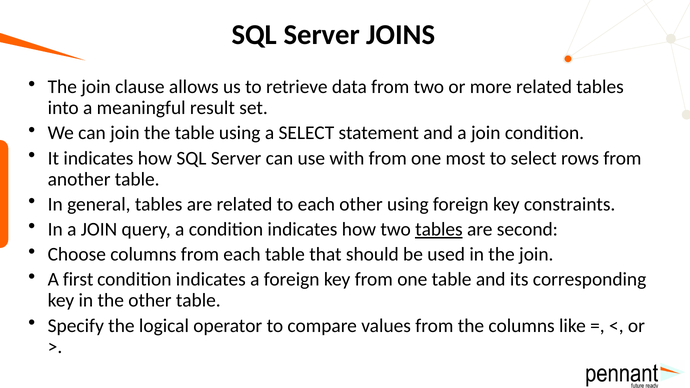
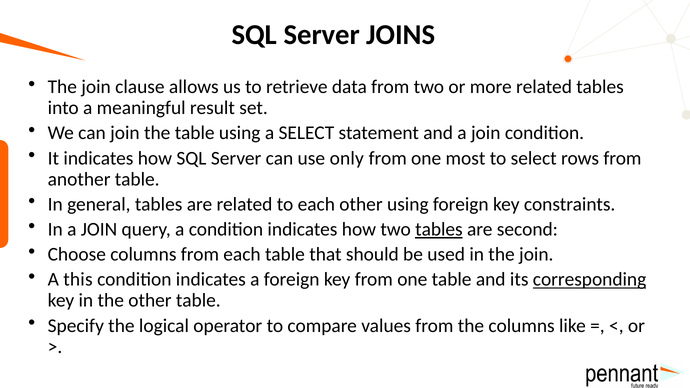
with: with -> only (347, 158)
first: first -> this (78, 280)
corresponding underline: none -> present (590, 280)
